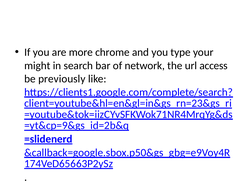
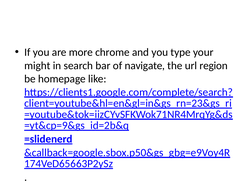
network: network -> navigate (145, 66)
access: access -> region (214, 66)
previously: previously -> homepage (62, 79)
